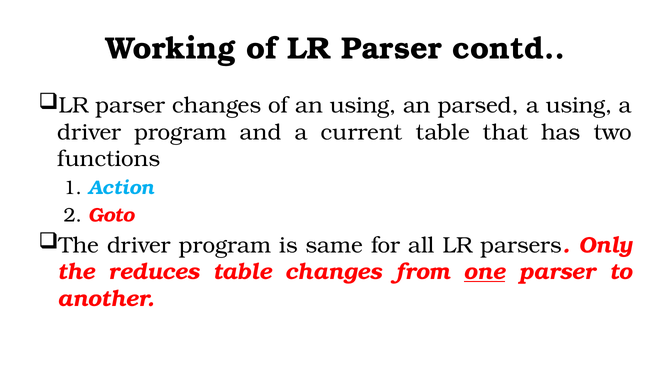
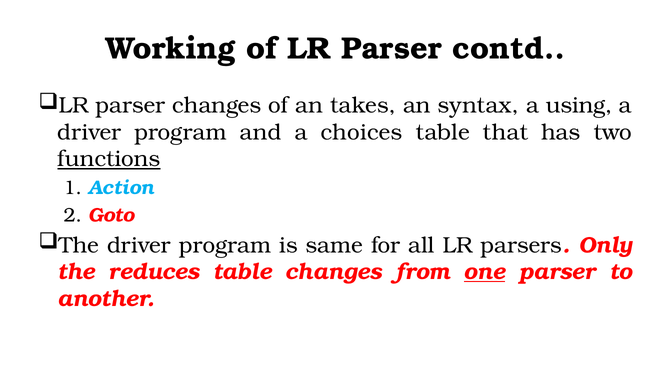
an using: using -> takes (363, 106)
parsed: parsed -> syntax (478, 106)
current: current -> choices (362, 132)
functions underline: none -> present (109, 159)
